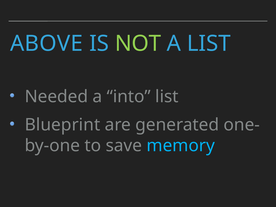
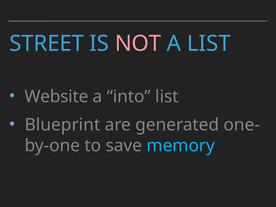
ABOVE: ABOVE -> STREET (47, 43)
NOT colour: light green -> pink (138, 43)
Needed: Needed -> Website (56, 97)
